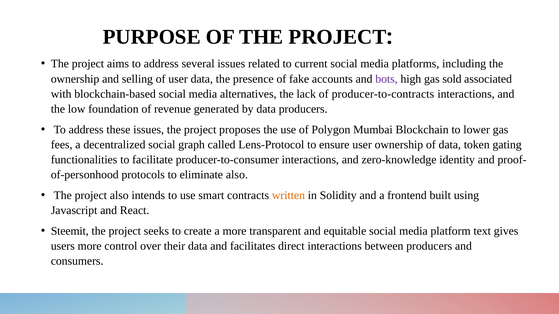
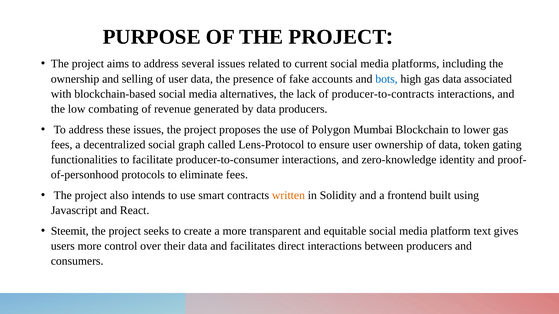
bots colour: purple -> blue (386, 79)
gas sold: sold -> data (452, 79)
foundation: foundation -> combating (113, 109)
eliminate also: also -> fees (237, 175)
